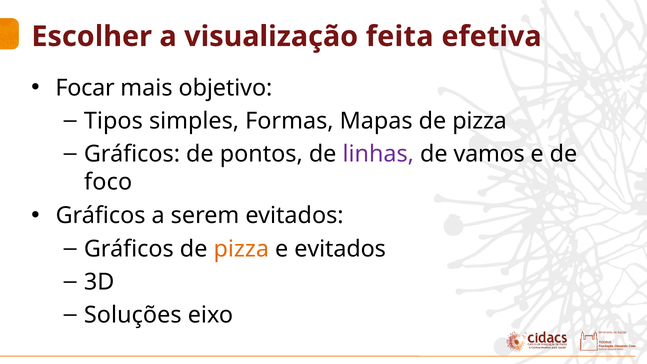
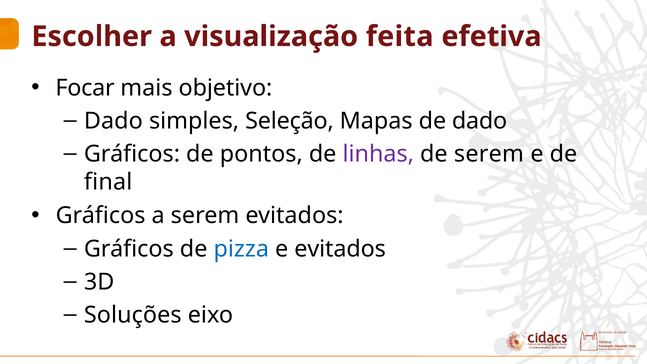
Tipos: Tipos -> Dado (113, 121)
Formas: Formas -> Seleção (290, 121)
Mapas de pizza: pizza -> dado (480, 121)
de vamos: vamos -> serem (489, 154)
foco: foco -> final (108, 182)
pizza colour: orange -> blue (241, 249)
